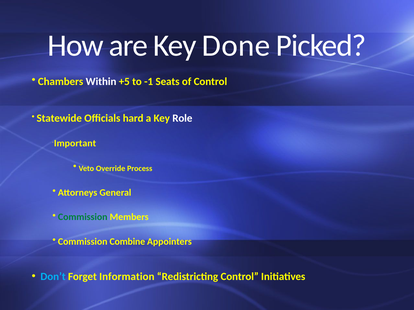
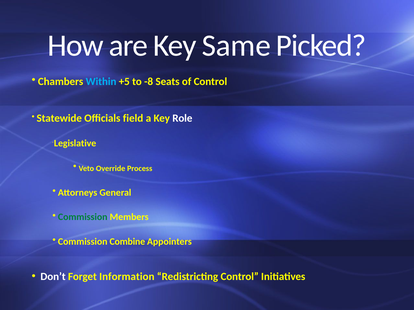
Done: Done -> Same (236, 46)
Within colour: white -> light blue (101, 82)
-1: -1 -> -8 (149, 82)
hard: hard -> field (133, 118)
Important: Important -> Legislative (75, 144)
Don’t colour: light blue -> white (53, 277)
